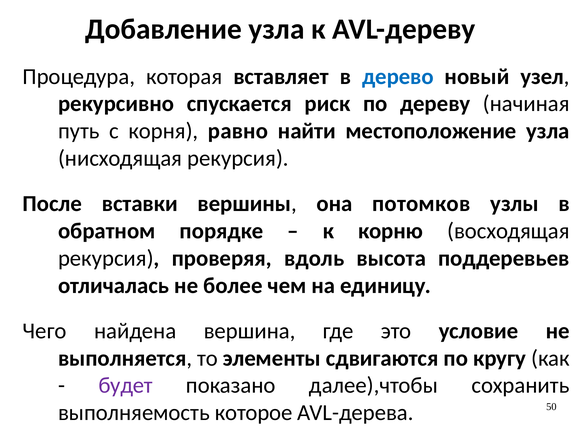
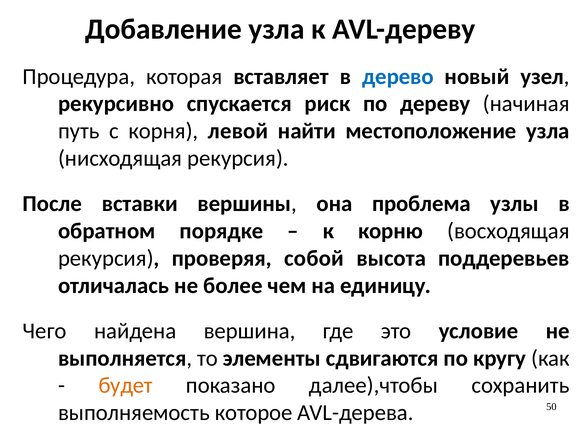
равно: равно -> левой (238, 131)
потомков: потомков -> проблема (421, 203)
вдоль: вдоль -> собой (314, 258)
будет colour: purple -> orange (126, 385)
